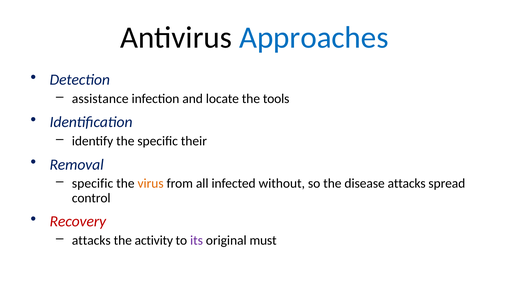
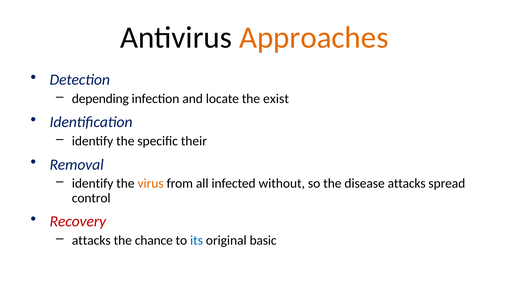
Approaches colour: blue -> orange (314, 37)
assistance: assistance -> depending (100, 99)
tools: tools -> exist (276, 99)
specific: specific -> identify (93, 184)
activity: activity -> chance (154, 241)
its colour: purple -> blue (197, 241)
must: must -> basic (263, 241)
